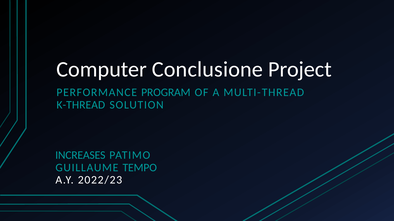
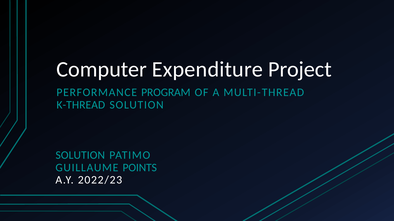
Conclusione: Conclusione -> Expenditure (207, 69)
INCREASES: INCREASES -> SOLUTION (80, 156)
TEMPO: TEMPO -> POINTS (140, 168)
